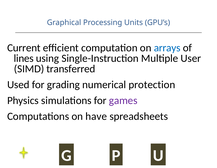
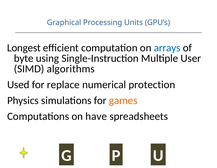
Current: Current -> Longest (24, 48)
lines: lines -> byte (24, 58)
transferred: transferred -> algorithms (71, 69)
grading: grading -> replace (63, 84)
games colour: purple -> orange (123, 100)
